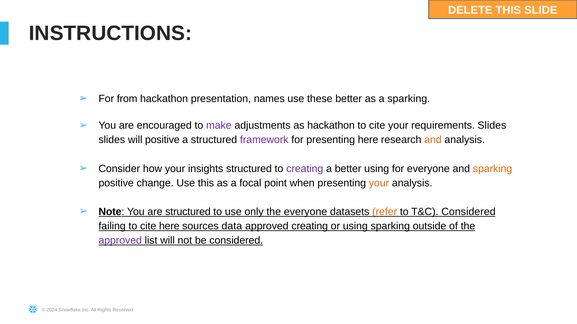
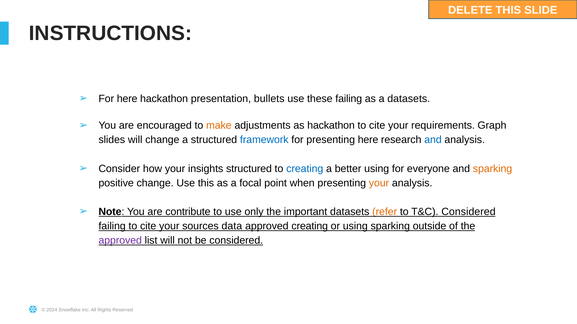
For from: from -> here (127, 99)
names: names -> bullets (269, 99)
these better: better -> failing (349, 99)
a sparking: sparking -> datasets (409, 99)
make colour: purple -> orange (219, 126)
requirements Slides: Slides -> Graph (492, 126)
will positive: positive -> change (162, 140)
framework colour: purple -> blue (264, 140)
and colour: orange -> blue (433, 140)
creating colour: purple -> blue (305, 169)
are structured: structured -> contribute (188, 212)
the everyone: everyone -> important (306, 212)
failing to cite here: here -> your (169, 226)
